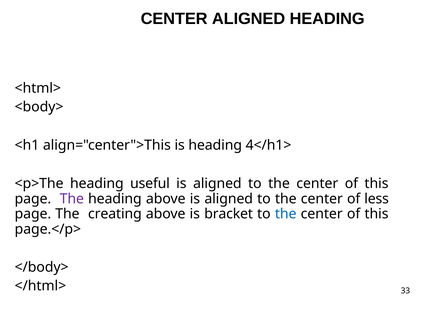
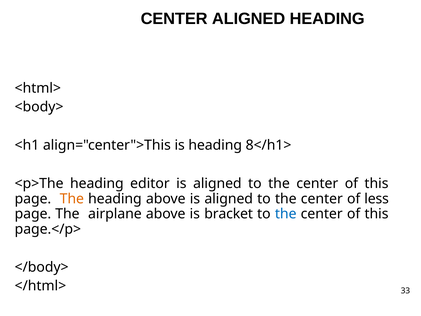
4</h1>: 4</h1> -> 8</h1> (269, 145)
useful: useful -> editor (150, 183)
The colour: purple -> orange (72, 199)
creating: creating -> airplane (115, 214)
